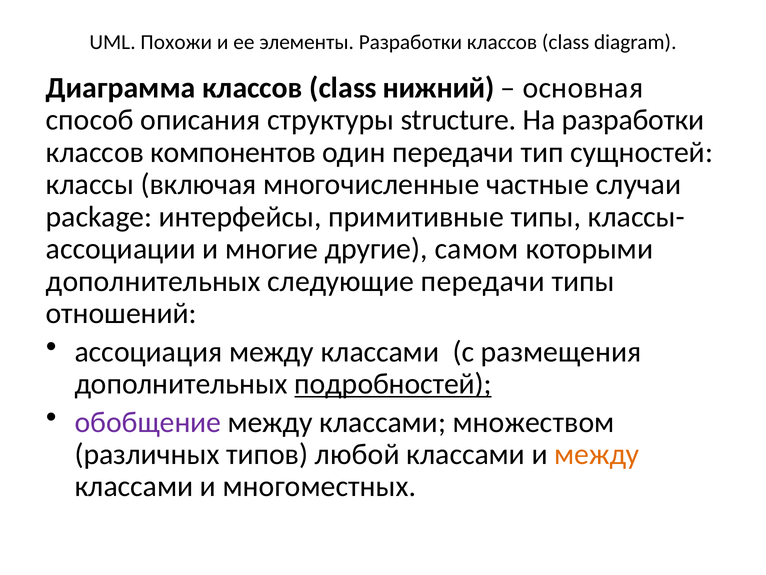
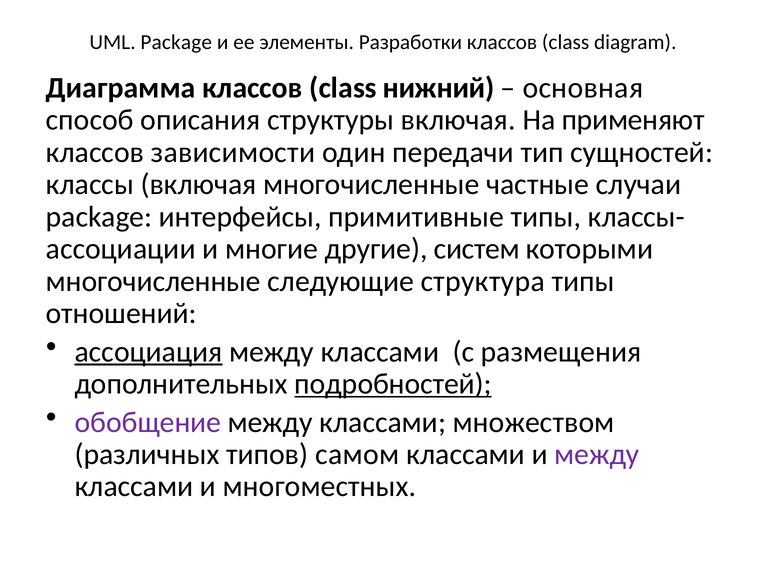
UML Похожи: Похожи -> Package (176, 42)
структуры structure: structure -> включая (458, 120)
На разработки: разработки -> применяют (633, 120)
компонентов: компонентов -> зависимости (233, 152)
самом: самом -> систем (477, 249)
дополнительных: дополнительных -> многочисленные (153, 281)
следующие передачи: передачи -> структура (483, 281)
ассоциация underline: none -> present (149, 351)
любой: любой -> самом (357, 454)
между colour: orange -> purple (597, 454)
